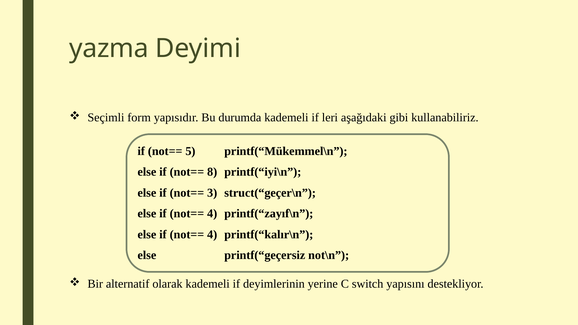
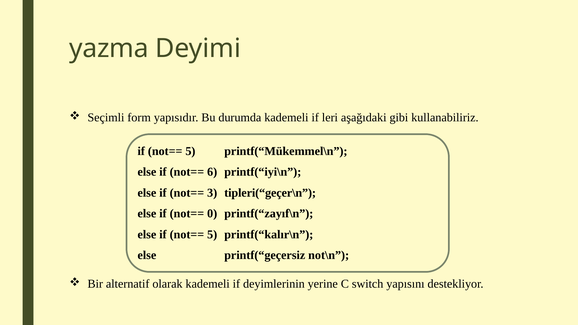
8: 8 -> 6 (212, 172)
struct(“geçer\n: struct(“geçer\n -> tipleri(“geçer\n (270, 193)
4: 4 -> 0 (212, 214)
4: 4 -> 5 (212, 234)
